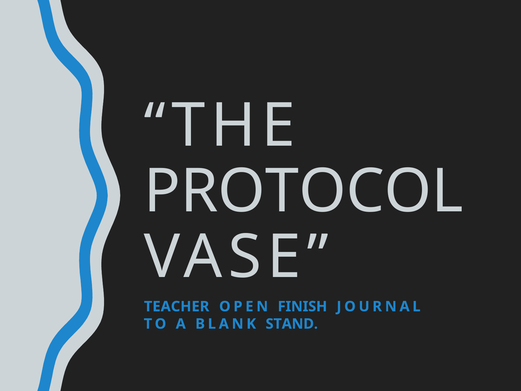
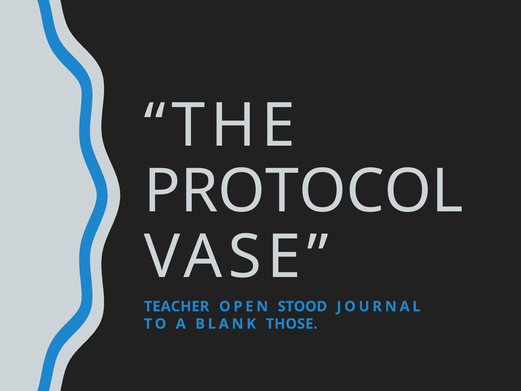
FINISH: FINISH -> STOOD (302, 306)
STAND: STAND -> THOSE (292, 324)
